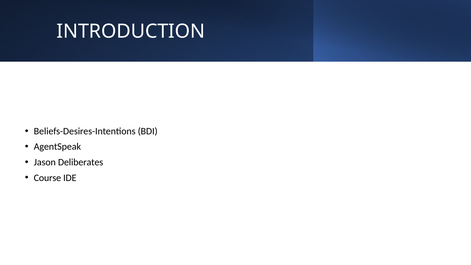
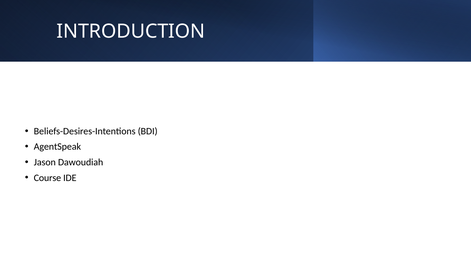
Deliberates: Deliberates -> Dawoudiah (81, 162)
